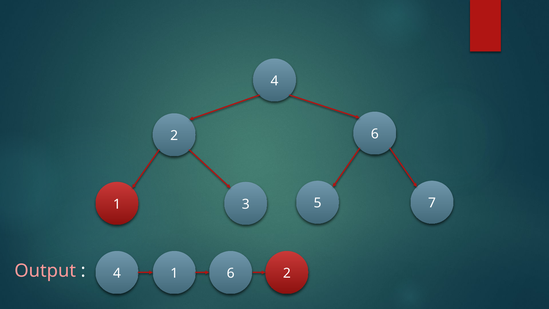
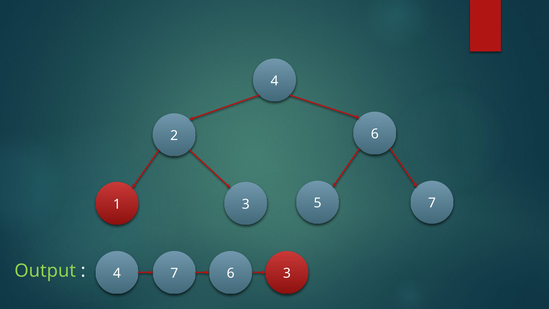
Output colour: pink -> light green (45, 271)
4 1: 1 -> 7 (174, 273)
6 2: 2 -> 3 (287, 273)
